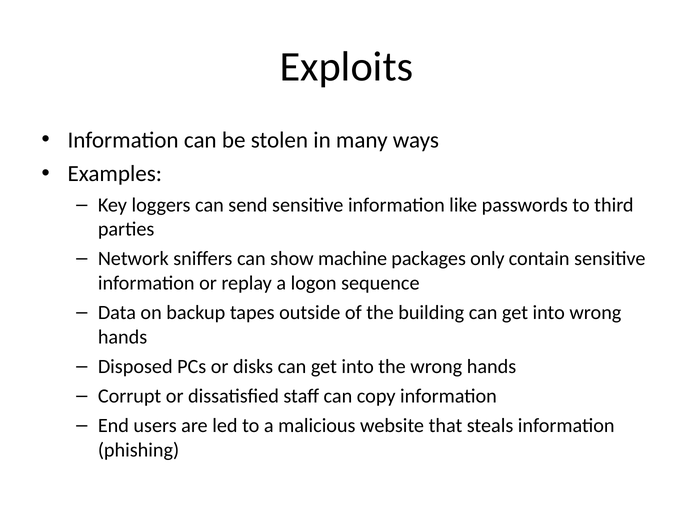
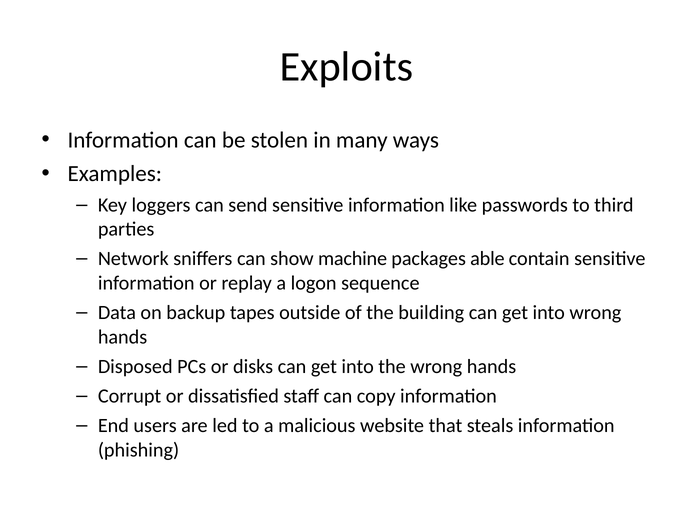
only: only -> able (487, 259)
